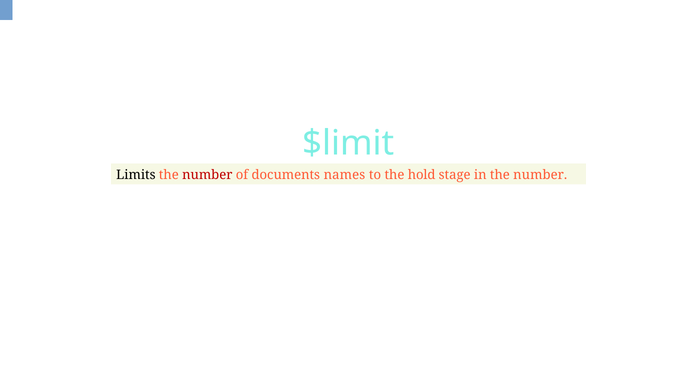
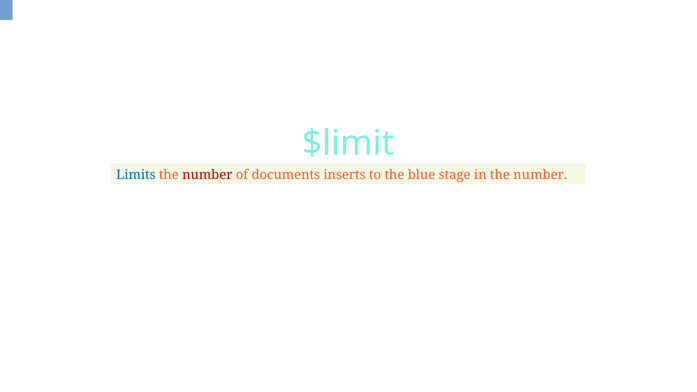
Limits colour: black -> blue (136, 175)
names: names -> inserts (345, 175)
hold: hold -> blue (422, 175)
